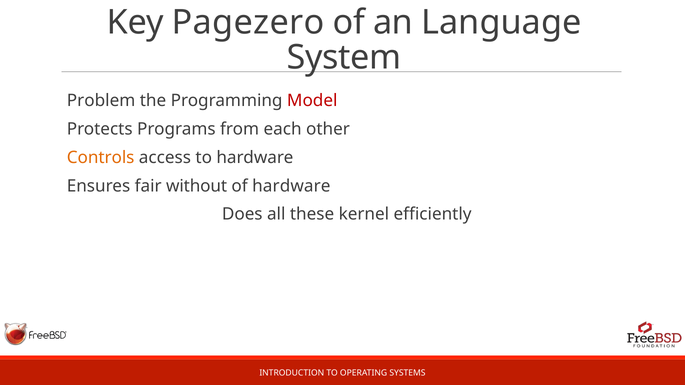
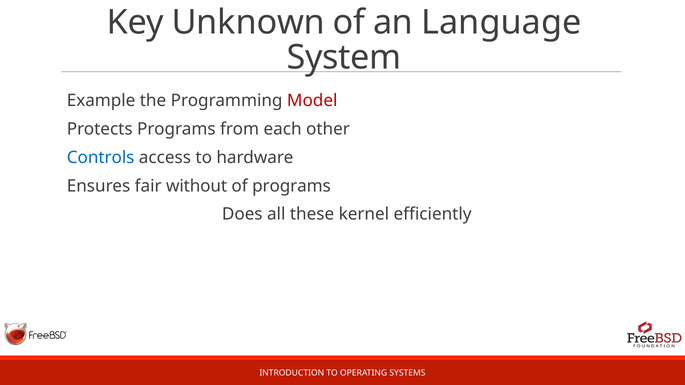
Pagezero: Pagezero -> Unknown (248, 22)
Problem: Problem -> Example (101, 101)
Controls colour: orange -> blue (101, 158)
of hardware: hardware -> programs (291, 186)
